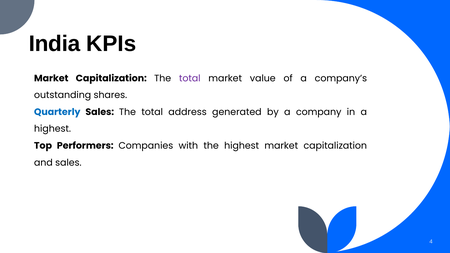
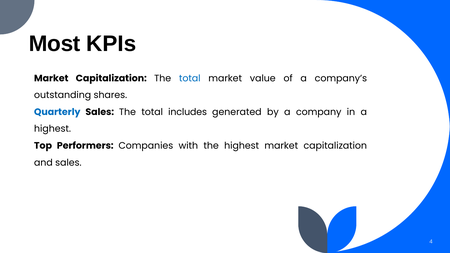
India: India -> Most (55, 44)
total colour: purple -> blue (190, 78)
address: address -> includes (188, 112)
